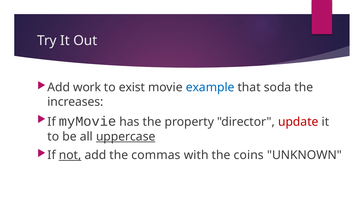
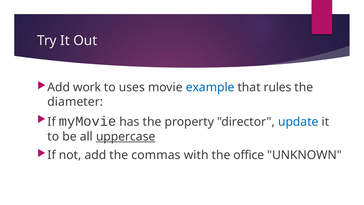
exist: exist -> uses (132, 87)
soda: soda -> rules (278, 87)
increases: increases -> diameter (75, 102)
update colour: red -> blue (298, 122)
not underline: present -> none (70, 155)
coins: coins -> office (249, 155)
